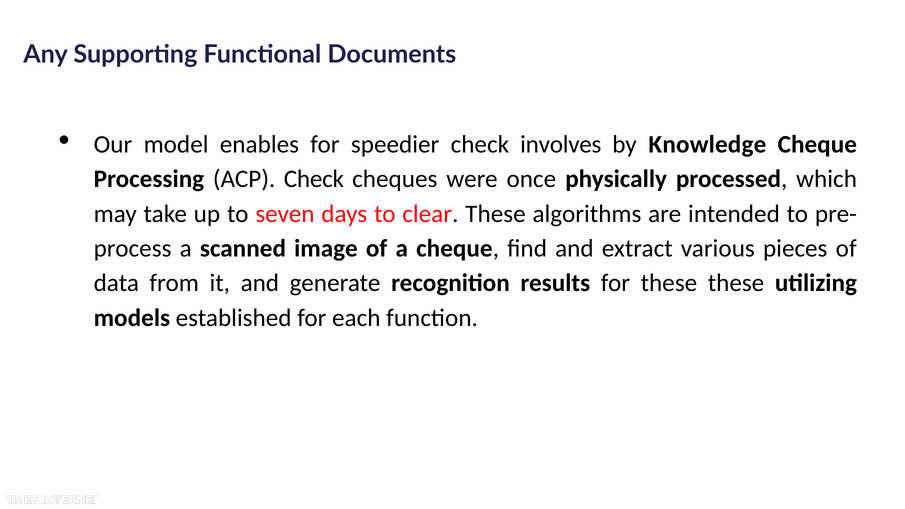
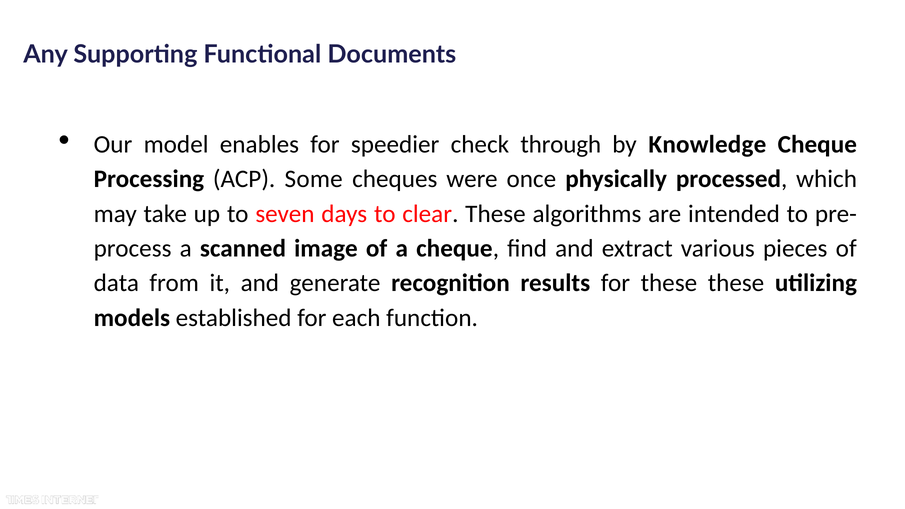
involves: involves -> through (561, 144)
ACP Check: Check -> Some (314, 179)
